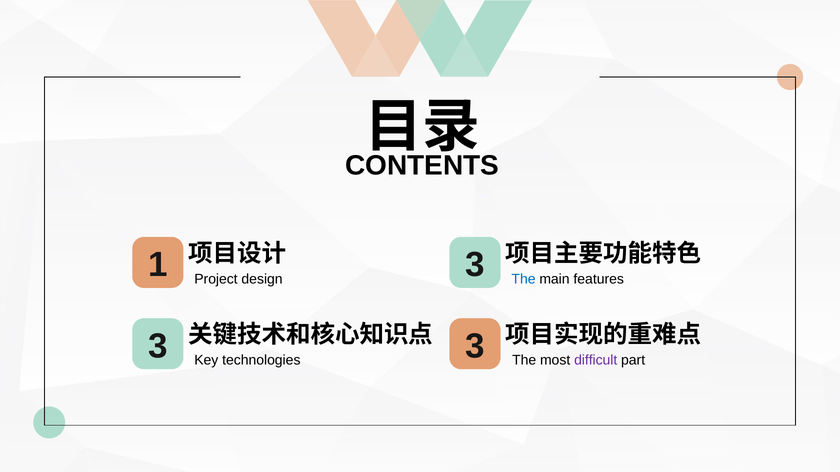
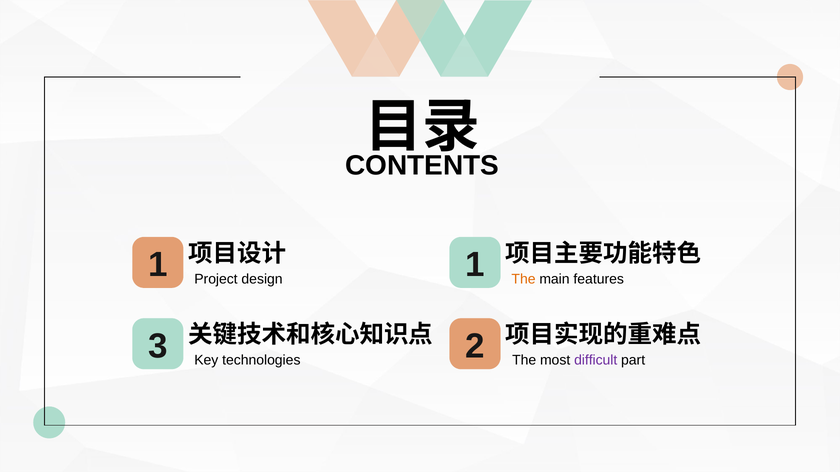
design 3: 3 -> 1 (475, 265)
The colour: blue -> orange (524, 279)
technologies 3: 3 -> 2 (475, 347)
